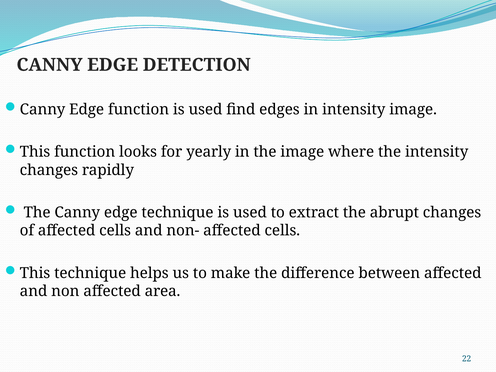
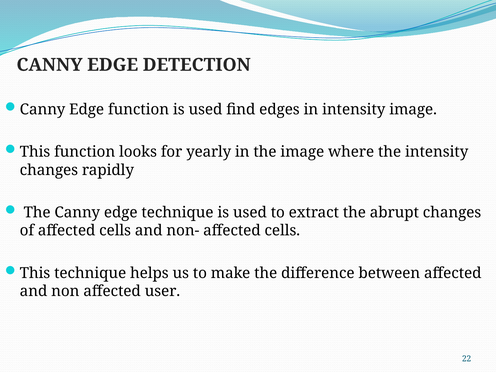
area: area -> user (162, 291)
